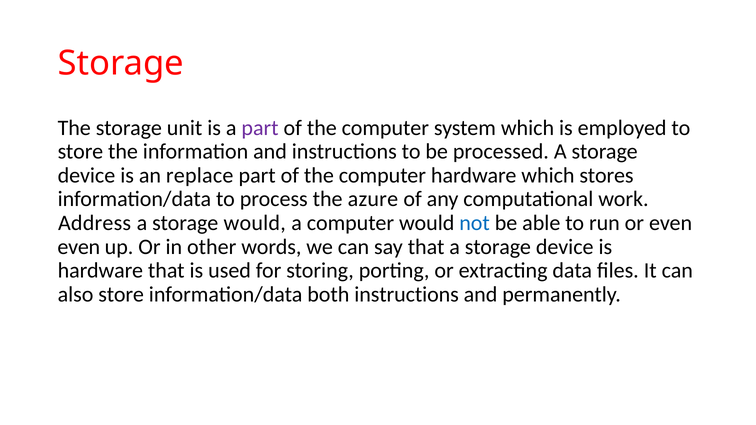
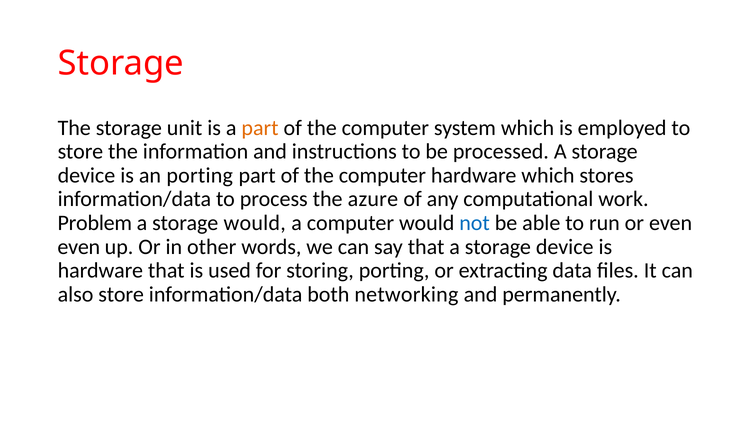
part colour: purple -> orange (260, 128)
an replace: replace -> porting (200, 175)
Address: Address -> Problem (95, 223)
both instructions: instructions -> networking (406, 295)
